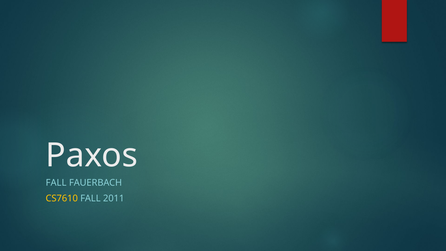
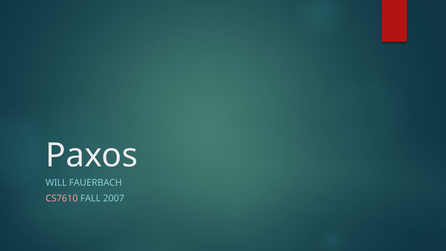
FALL: FALL -> WILL (56, 183)
CS7610 colour: yellow -> pink (62, 198)
2011: 2011 -> 2007 (114, 198)
